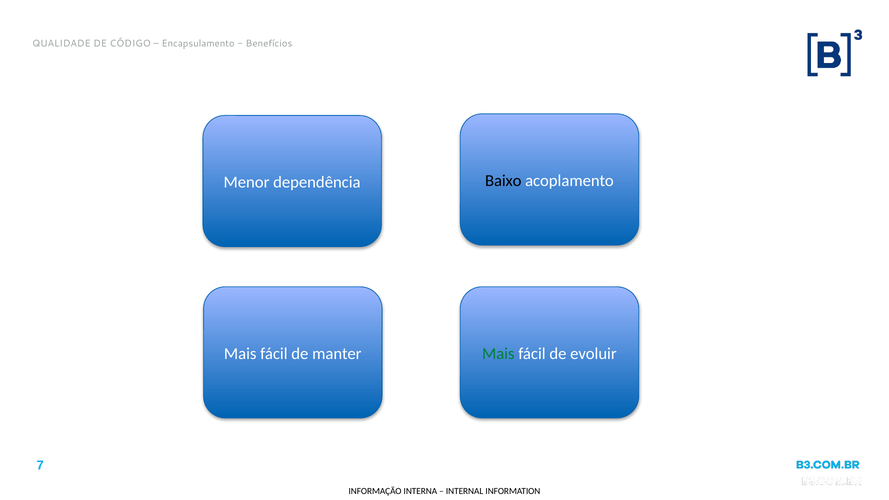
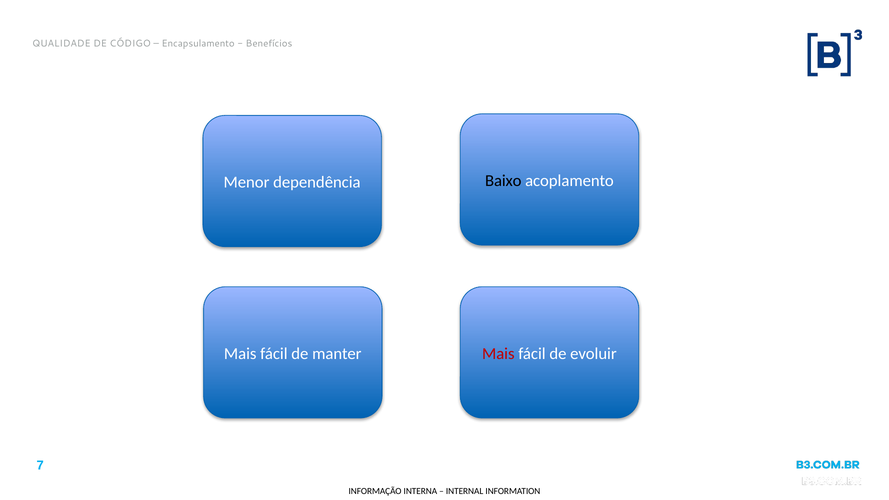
Mais colour: green -> red (498, 354)
